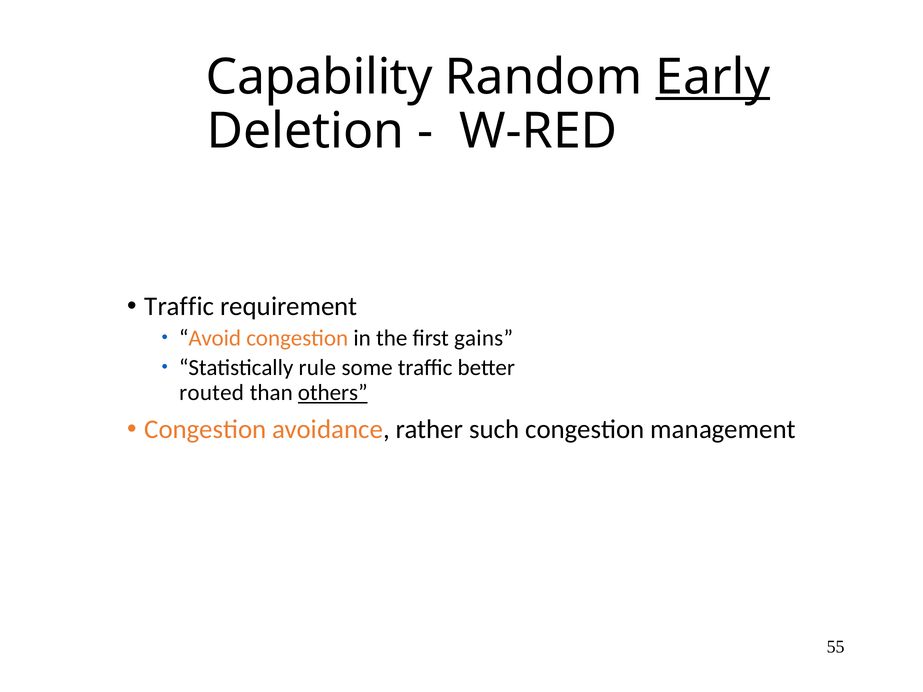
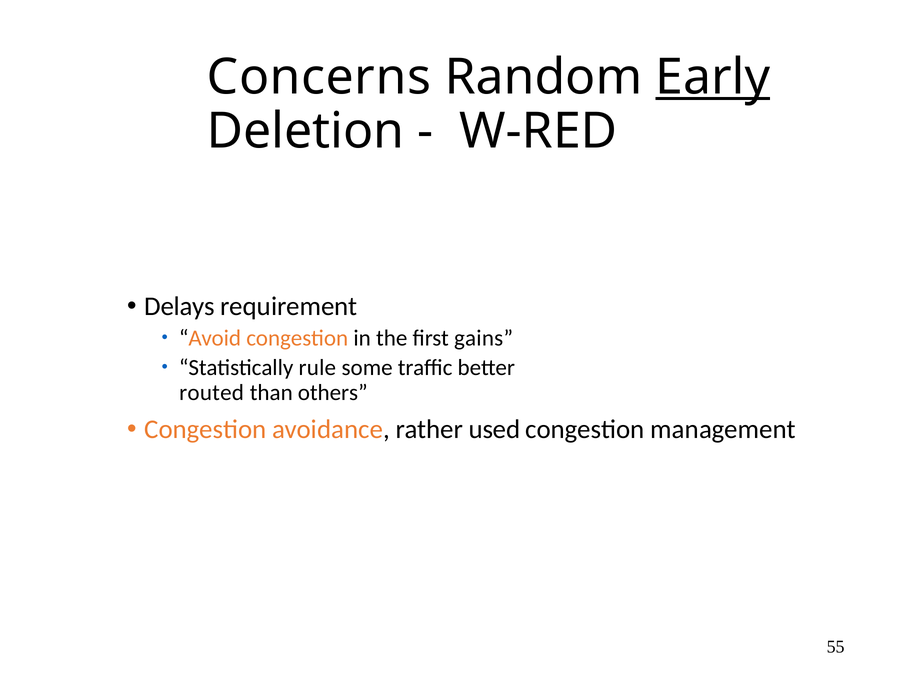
Capability: Capability -> Concerns (319, 77)
Traffic: Traffic -> Delays (179, 306)
others underline: present -> none (333, 393)
such: such -> used (494, 429)
